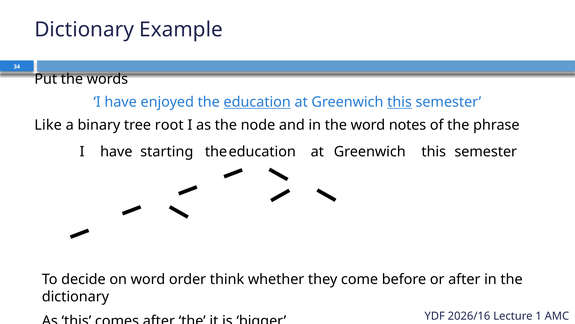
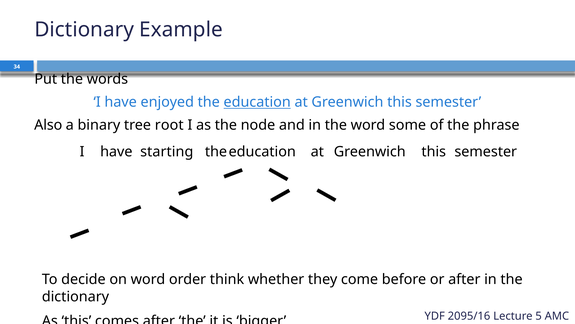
this underline: present -> none (400, 102)
Like: Like -> Also (48, 125)
notes: notes -> some (407, 125)
2026/16: 2026/16 -> 2095/16 (469, 316)
1: 1 -> 5 (539, 316)
